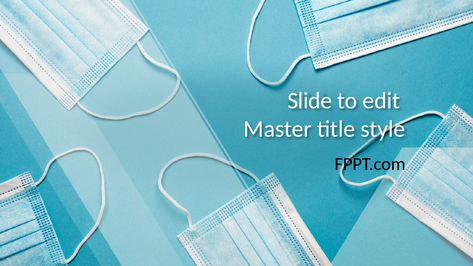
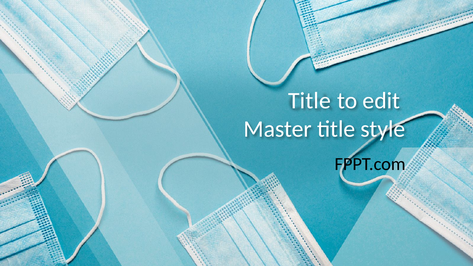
Slide: Slide -> Title (310, 101)
